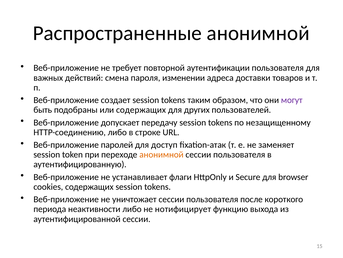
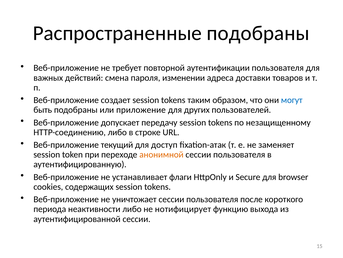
Распространенные анонимной: анонимной -> подобраны (258, 33)
могут colour: purple -> blue (292, 100)
или содержащих: содержащих -> приложение (141, 110)
паролей: паролей -> текущий (117, 144)
